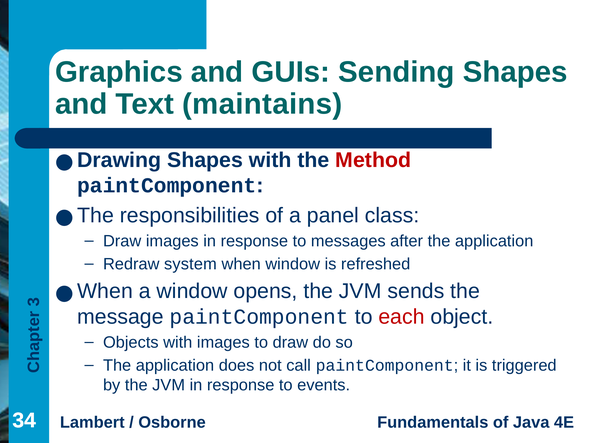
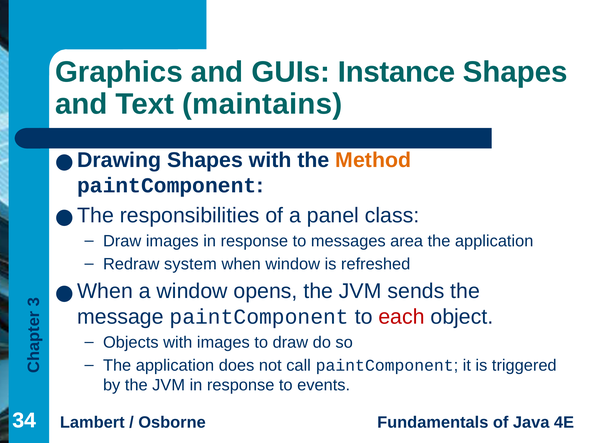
Sending: Sending -> Instance (397, 72)
Method colour: red -> orange (373, 160)
after: after -> area (407, 241)
